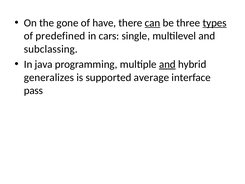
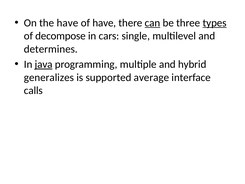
the gone: gone -> have (67, 23)
predefined: predefined -> decompose (61, 36)
subclassing: subclassing -> determines (51, 49)
java underline: none -> present (44, 64)
and underline: present -> none (167, 64)
pass: pass -> calls (33, 90)
